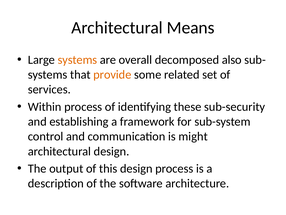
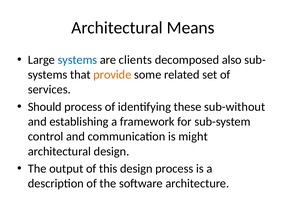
systems colour: orange -> blue (77, 60)
overall: overall -> clients (135, 60)
Within: Within -> Should (45, 107)
sub-security: sub-security -> sub-without (235, 107)
